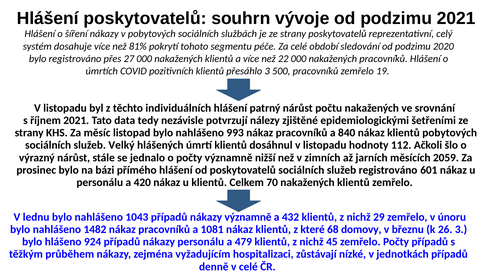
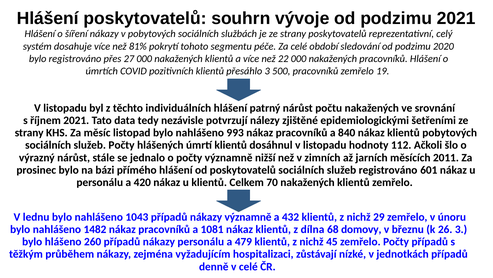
služeb Velký: Velký -> Počty (122, 145)
2059: 2059 -> 2011 (446, 157)
které: které -> dílna (313, 229)
924: 924 -> 260 (93, 241)
